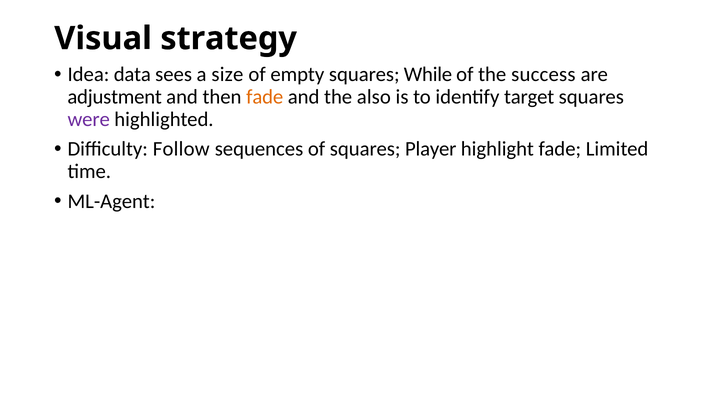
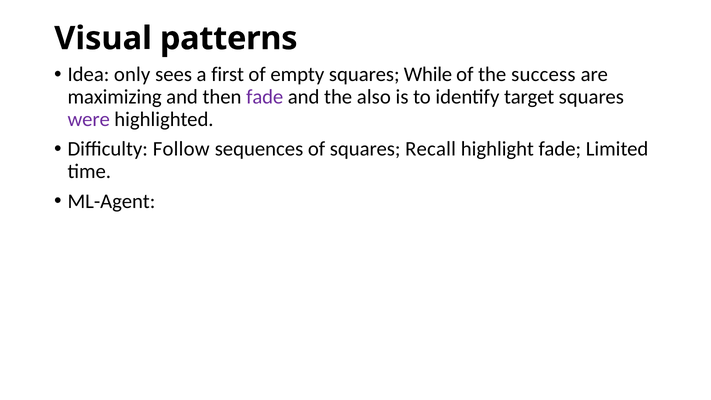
strategy: strategy -> patterns (229, 38)
data: data -> only (132, 75)
size: size -> first (228, 75)
adjustment: adjustment -> maximizing (115, 97)
fade colour: orange -> purple (265, 97)
Player: Player -> Recall (431, 149)
